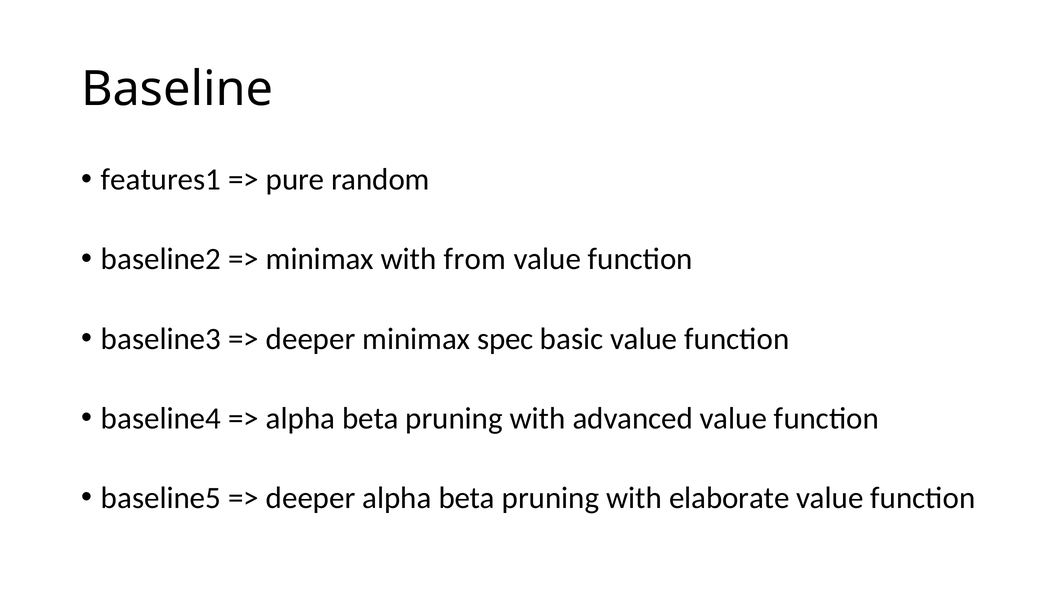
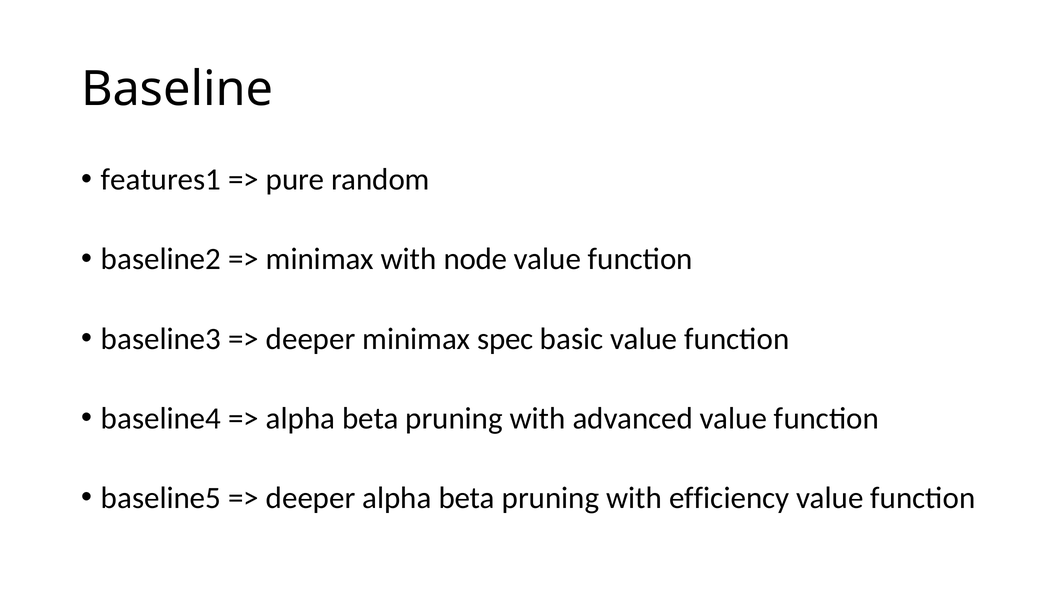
from: from -> node (475, 259)
elaborate: elaborate -> efficiency (729, 498)
